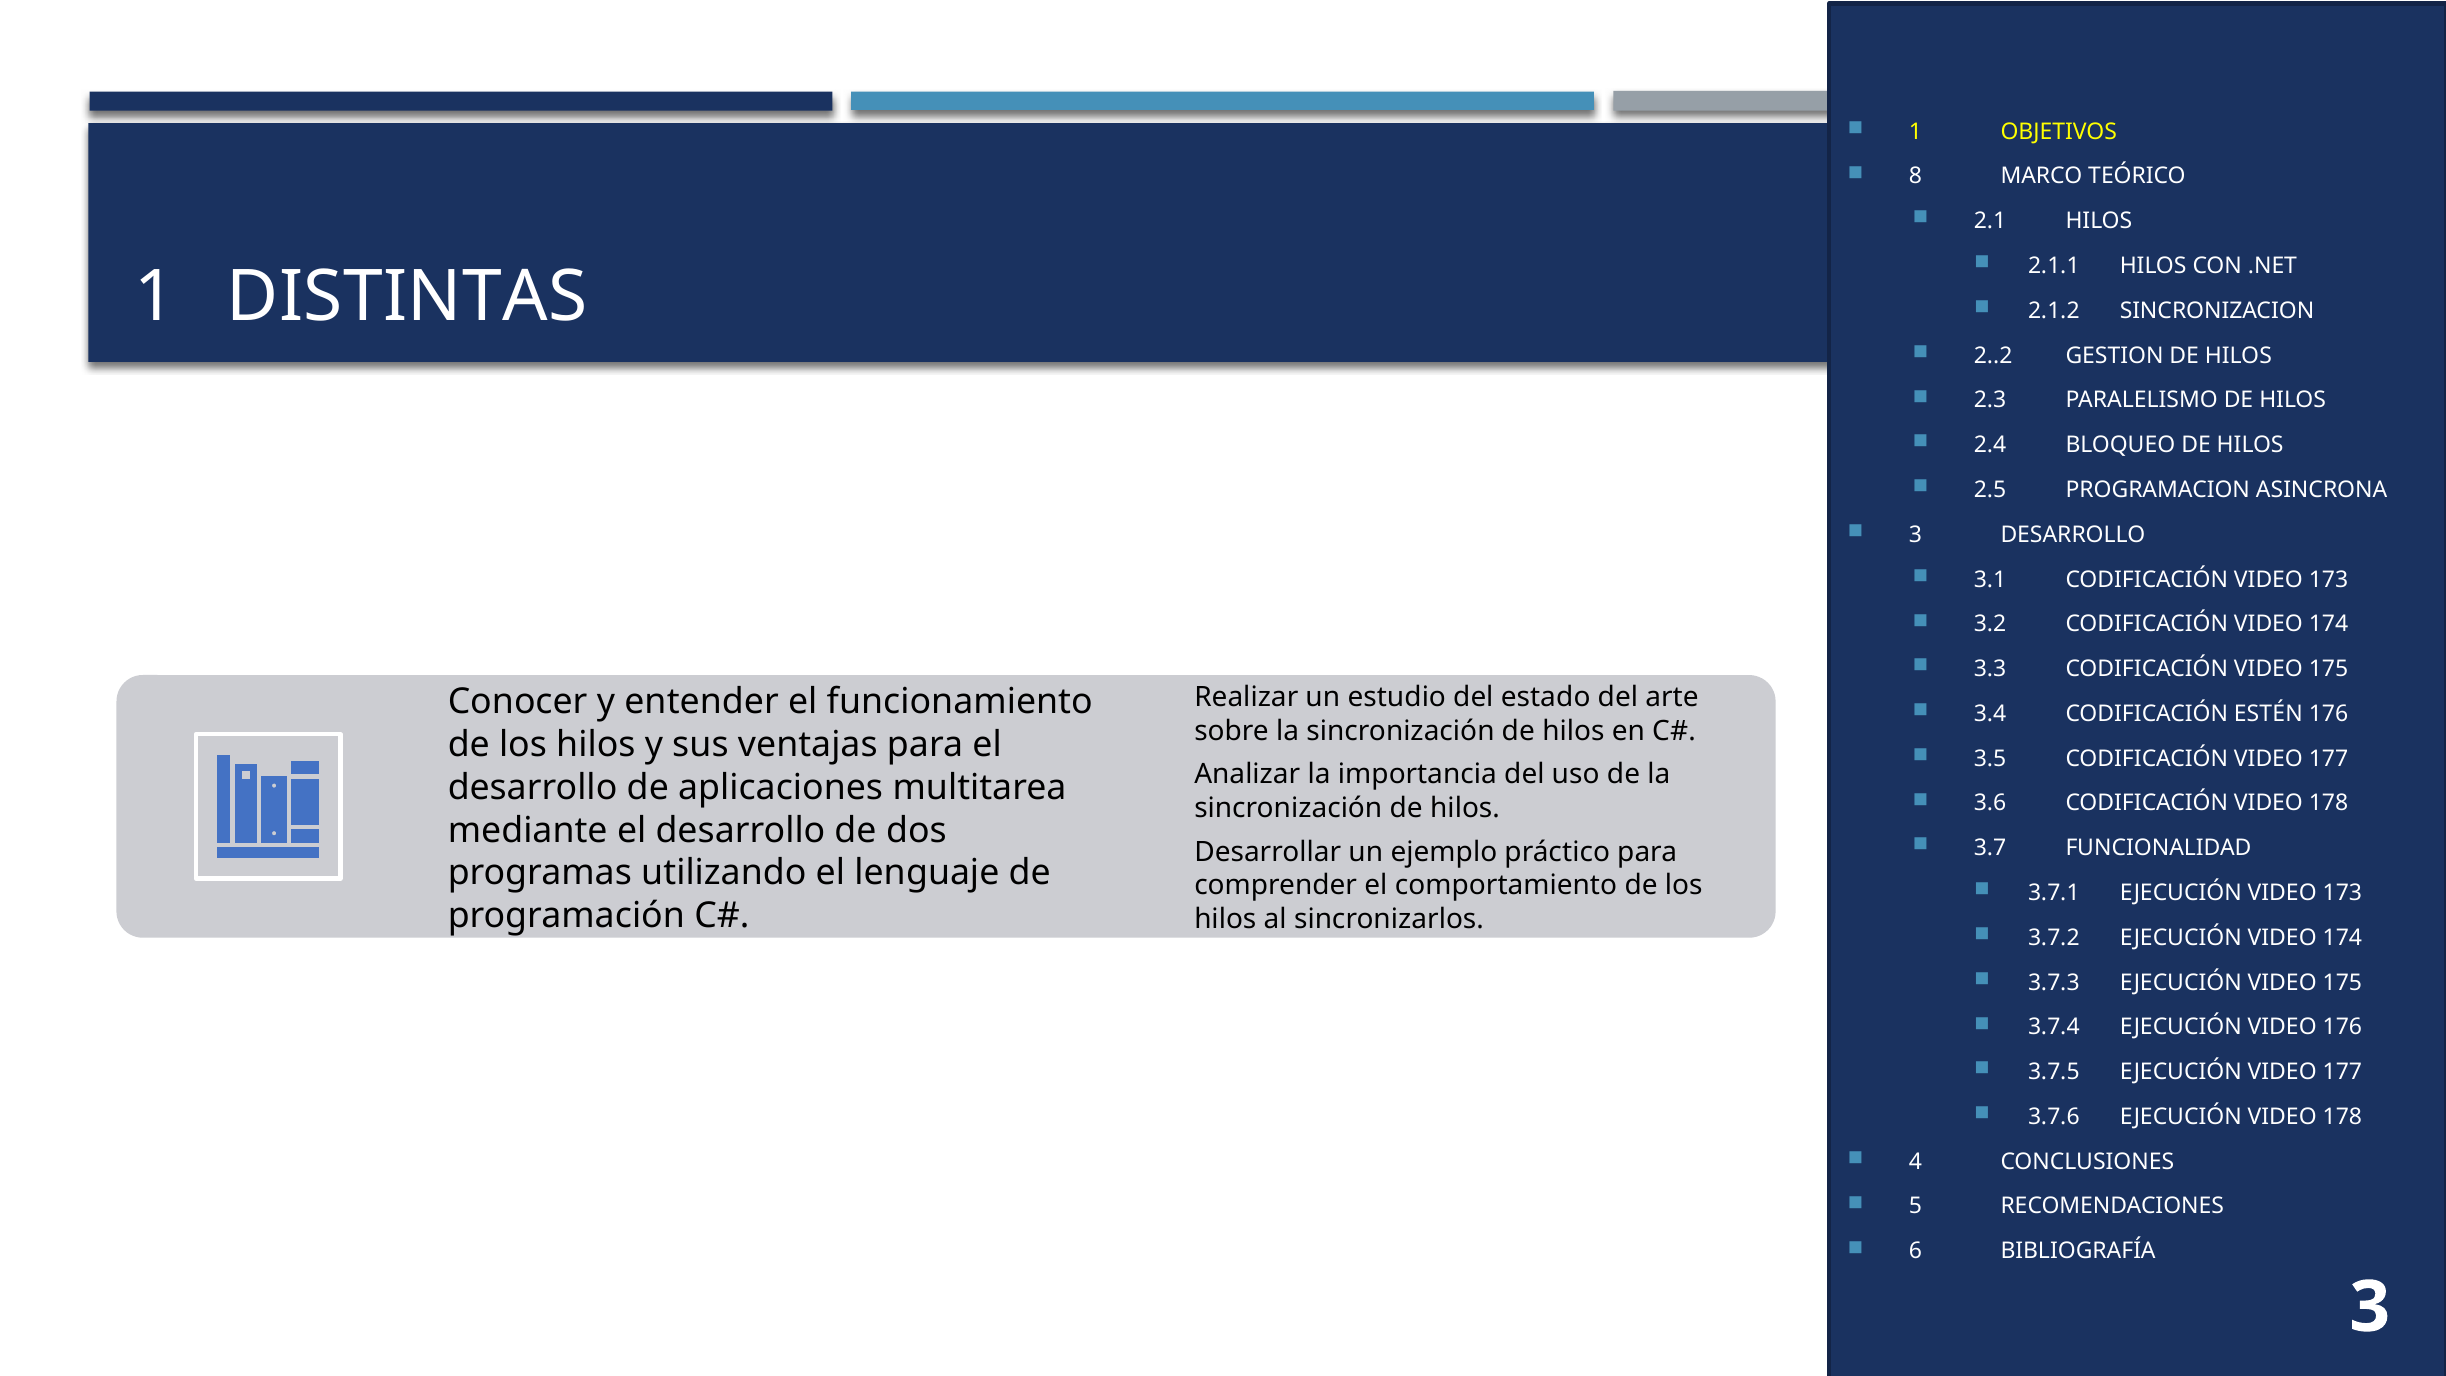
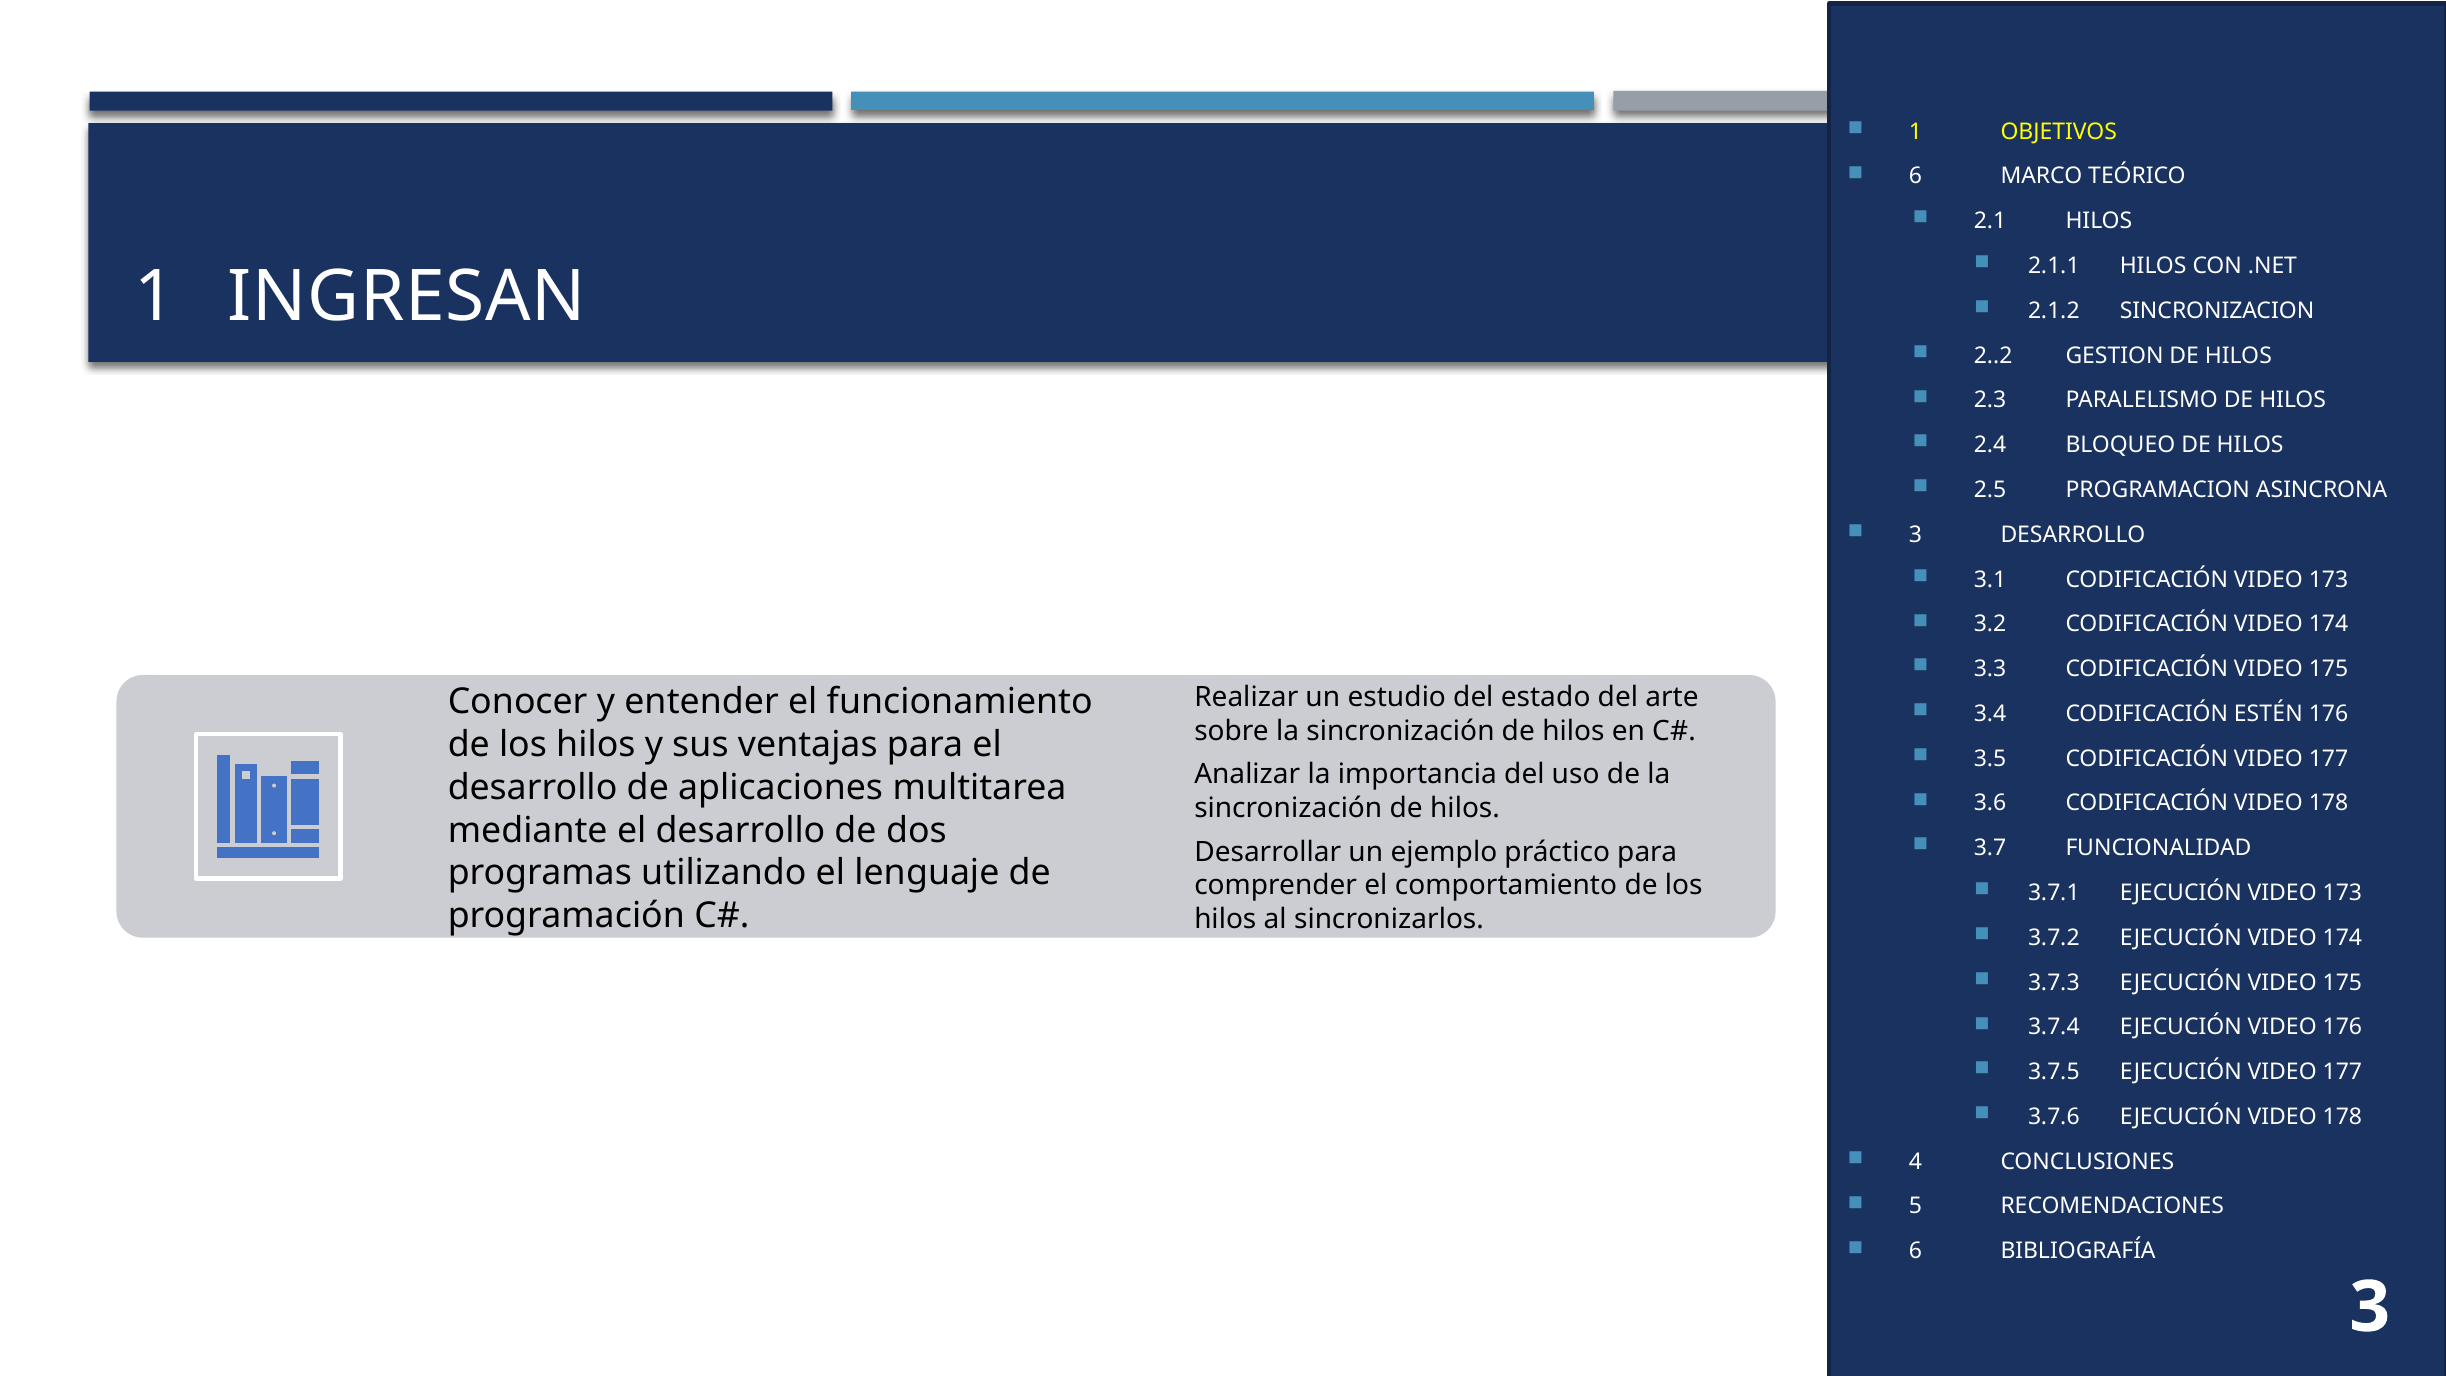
8: 8 -> 6 (1915, 176)
DISTINTAS: DISTINTAS -> INGRESAN (407, 297)
